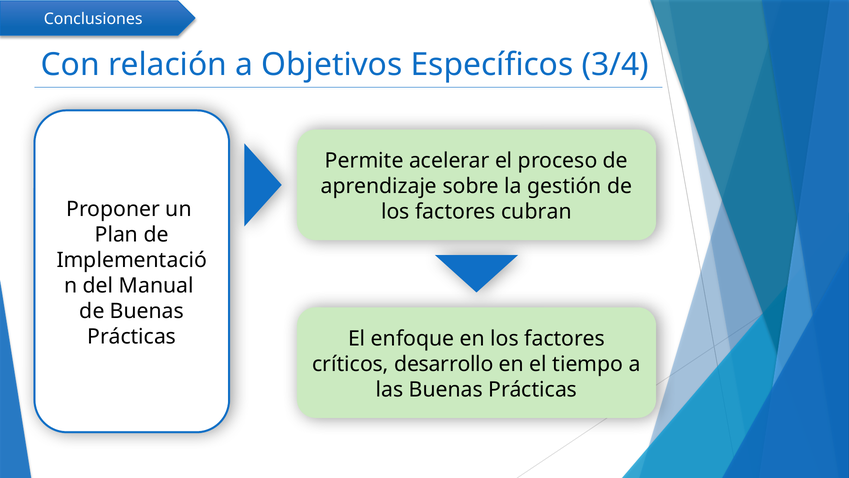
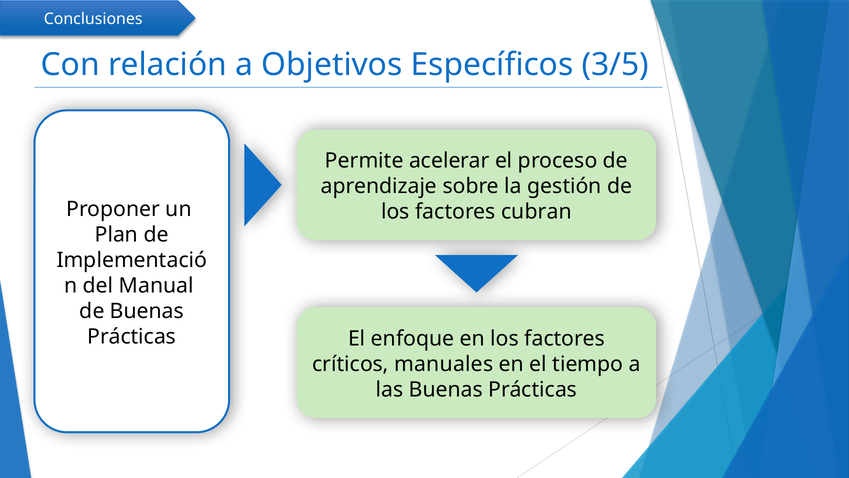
3/4: 3/4 -> 3/5 (615, 65)
desarrollo: desarrollo -> manuales (444, 364)
